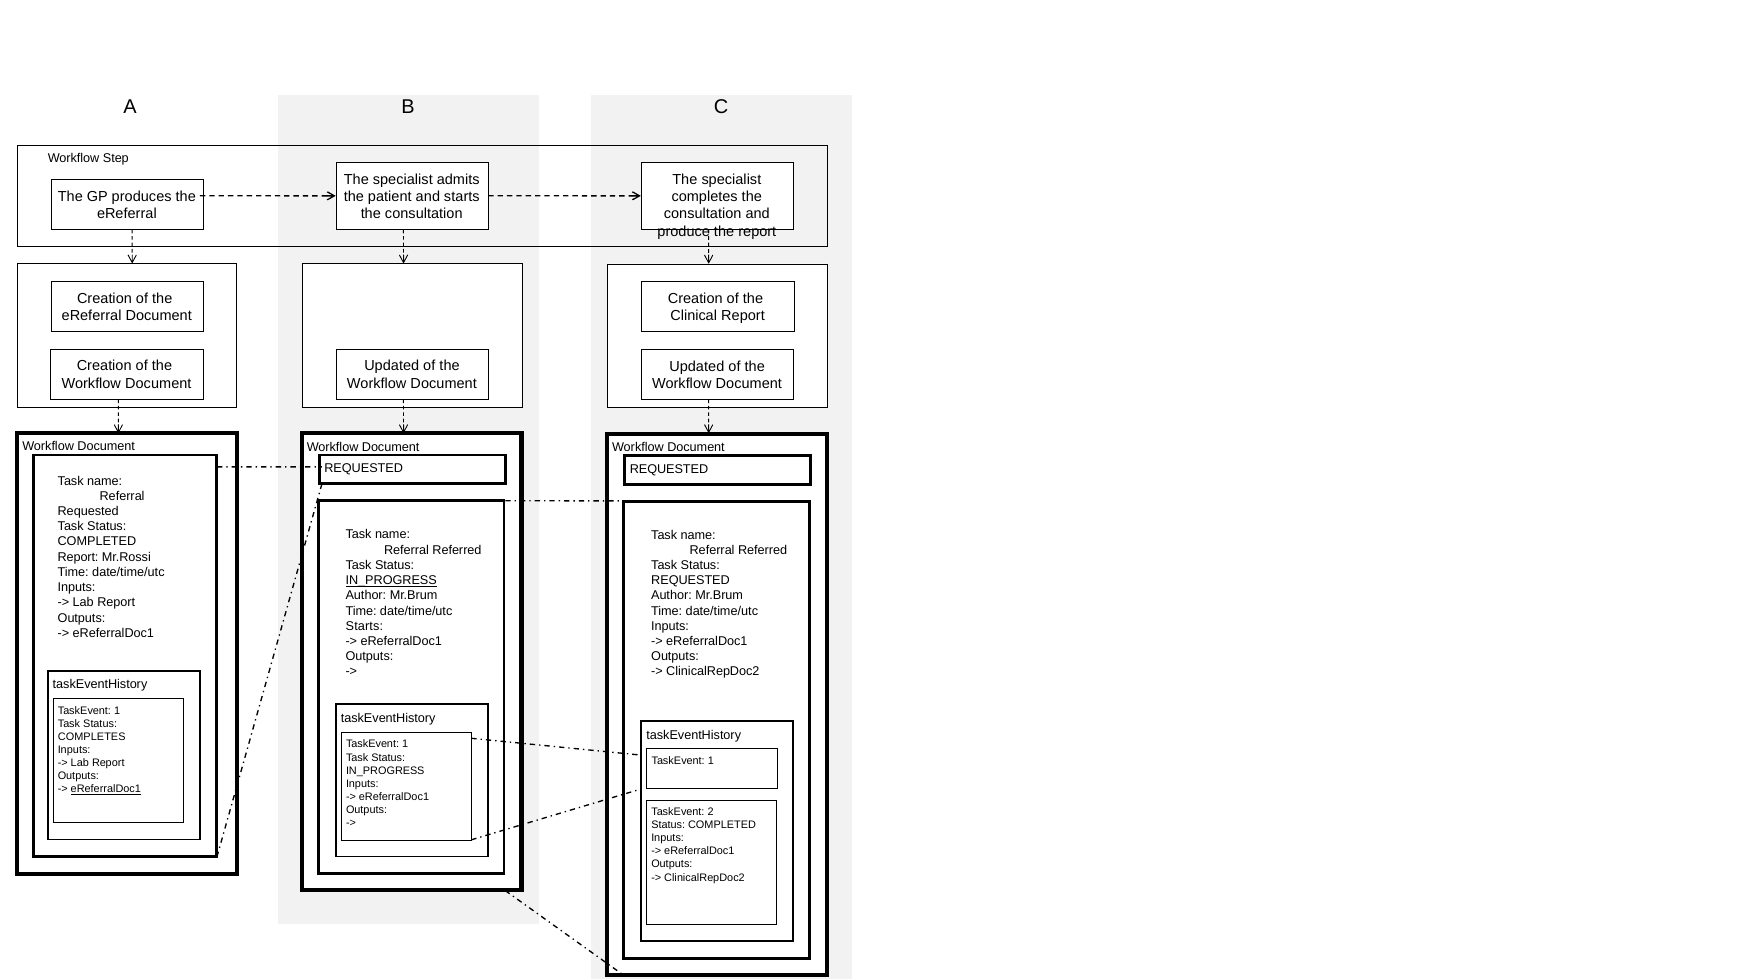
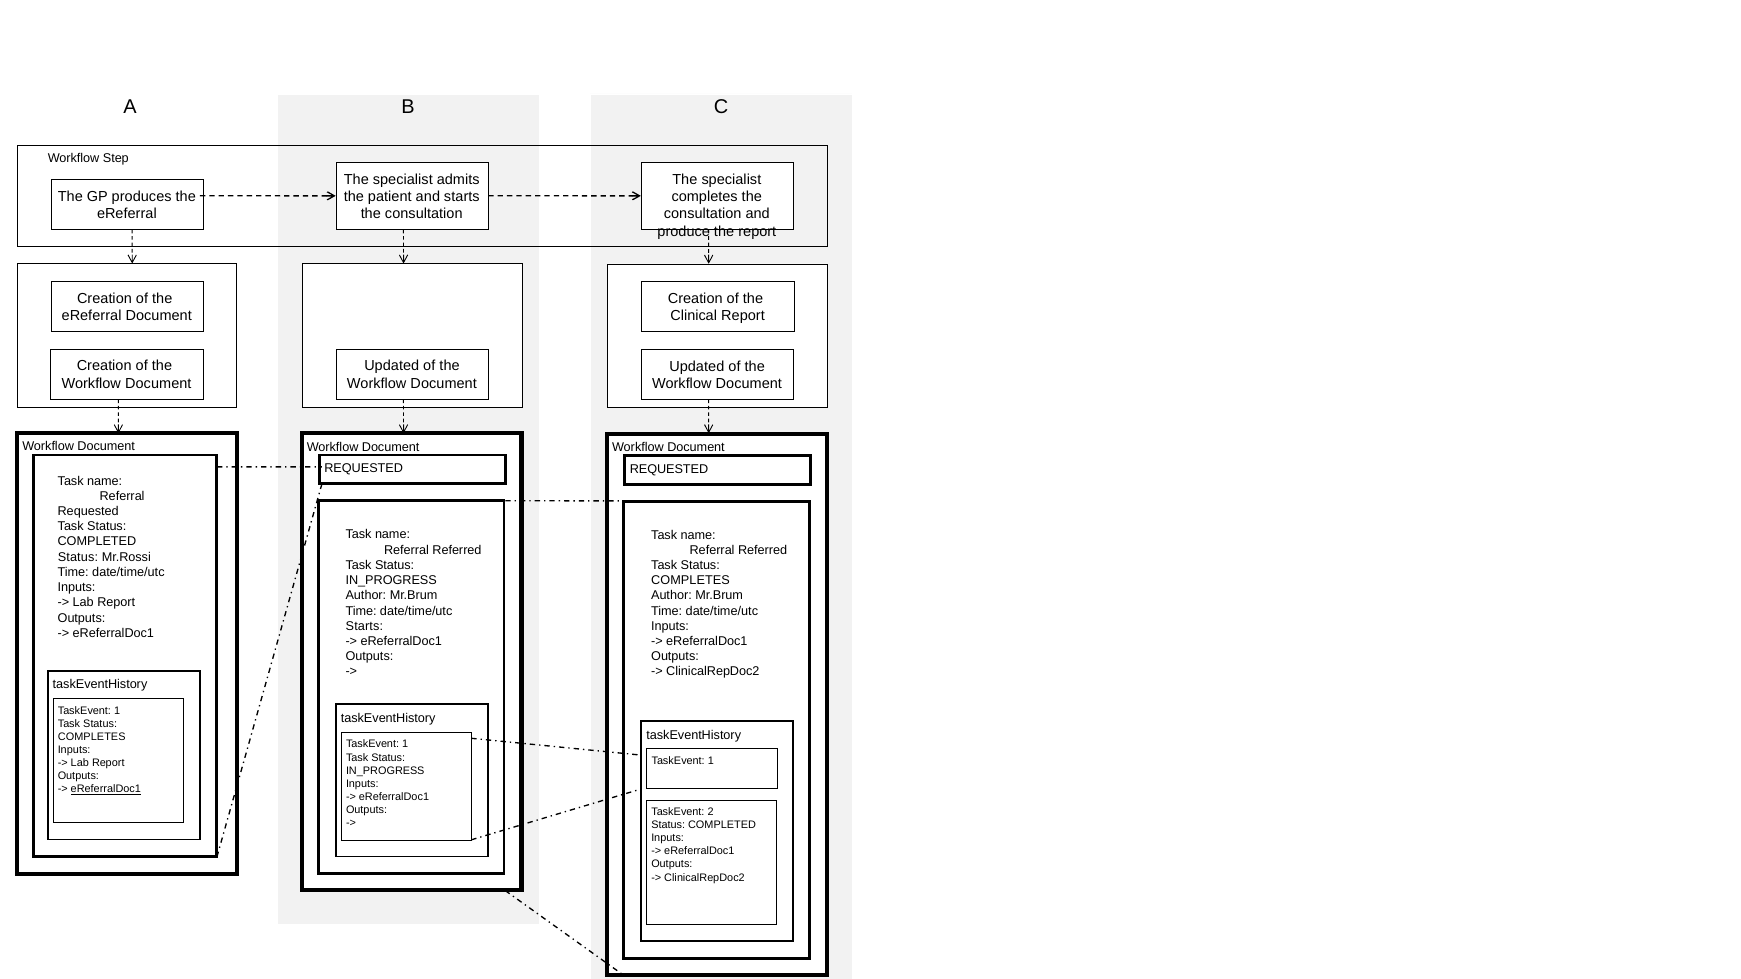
Report: Report -> Status (78, 557)
IN_PROGRESS underline: present -> none (391, 581)
REQUESTED: REQUESTED -> COMPLETES (690, 581)
